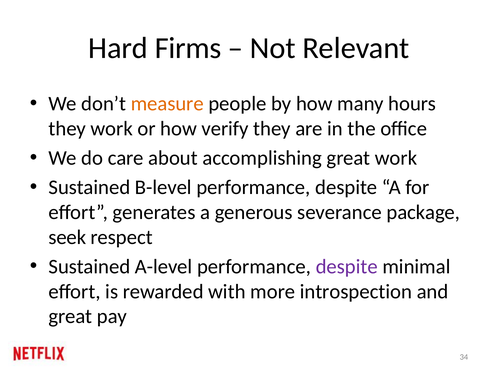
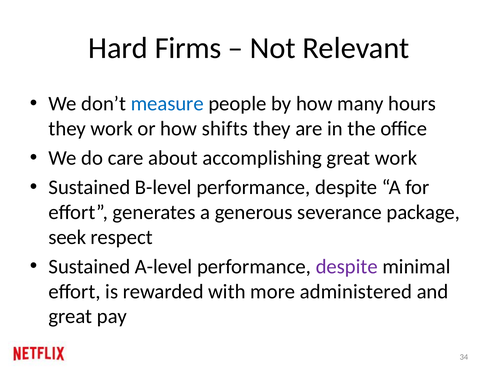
measure colour: orange -> blue (167, 104)
verify: verify -> shifts (225, 128)
introspection: introspection -> administered (356, 291)
